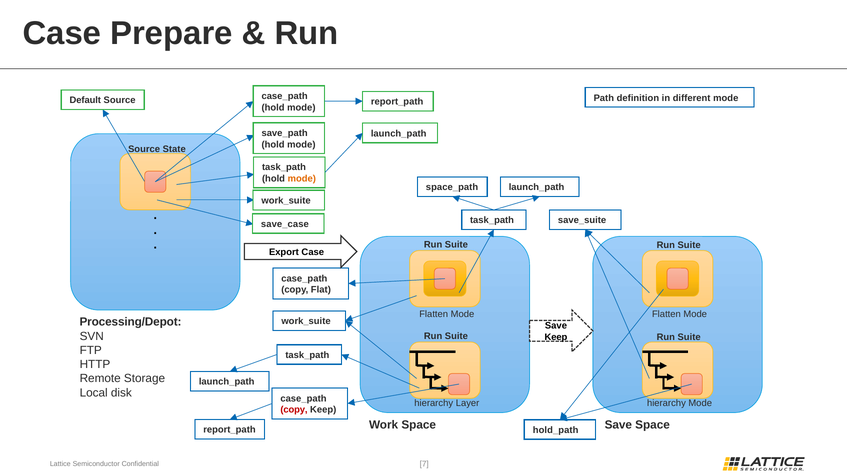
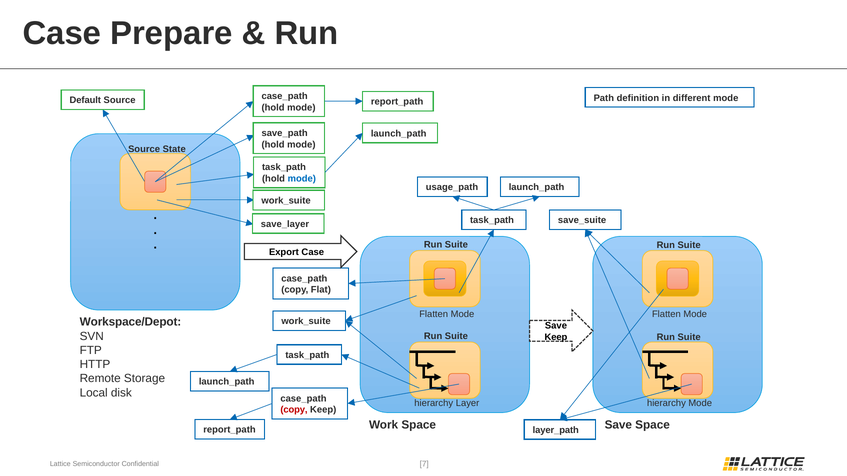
mode colour: orange -> blue (302, 179)
space_path: space_path -> usage_path (452, 187)
save_case: save_case -> save_layer (285, 224)
Processing/Depot: Processing/Depot -> Workspace/Depot (131, 322)
hold_path: hold_path -> layer_path (556, 431)
